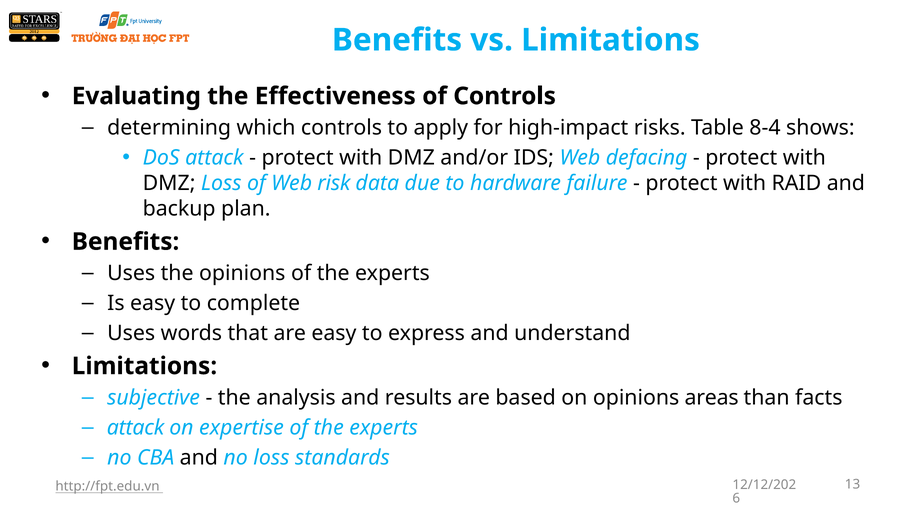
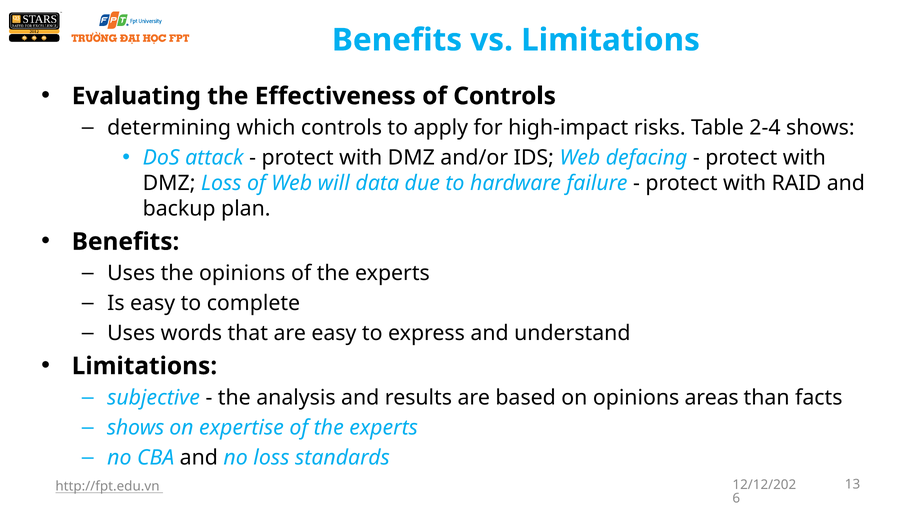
8-4: 8-4 -> 2-4 (765, 128)
risk: risk -> will (334, 183)
attack: attack -> shows (136, 428)
